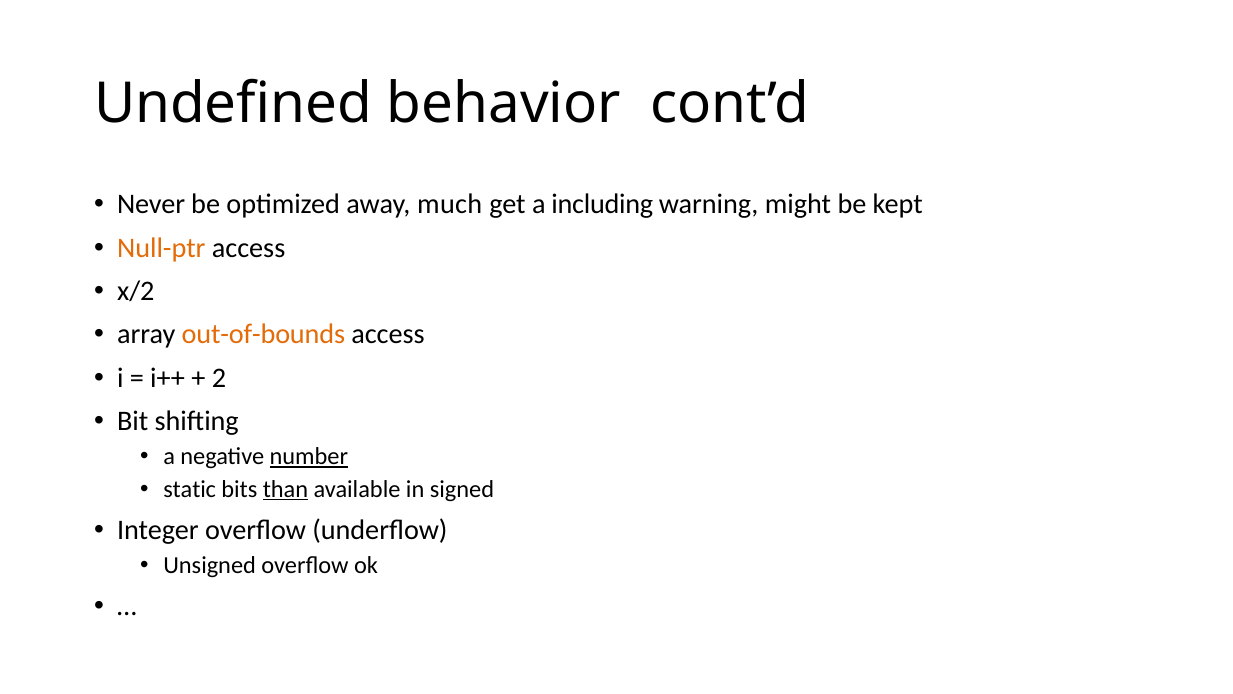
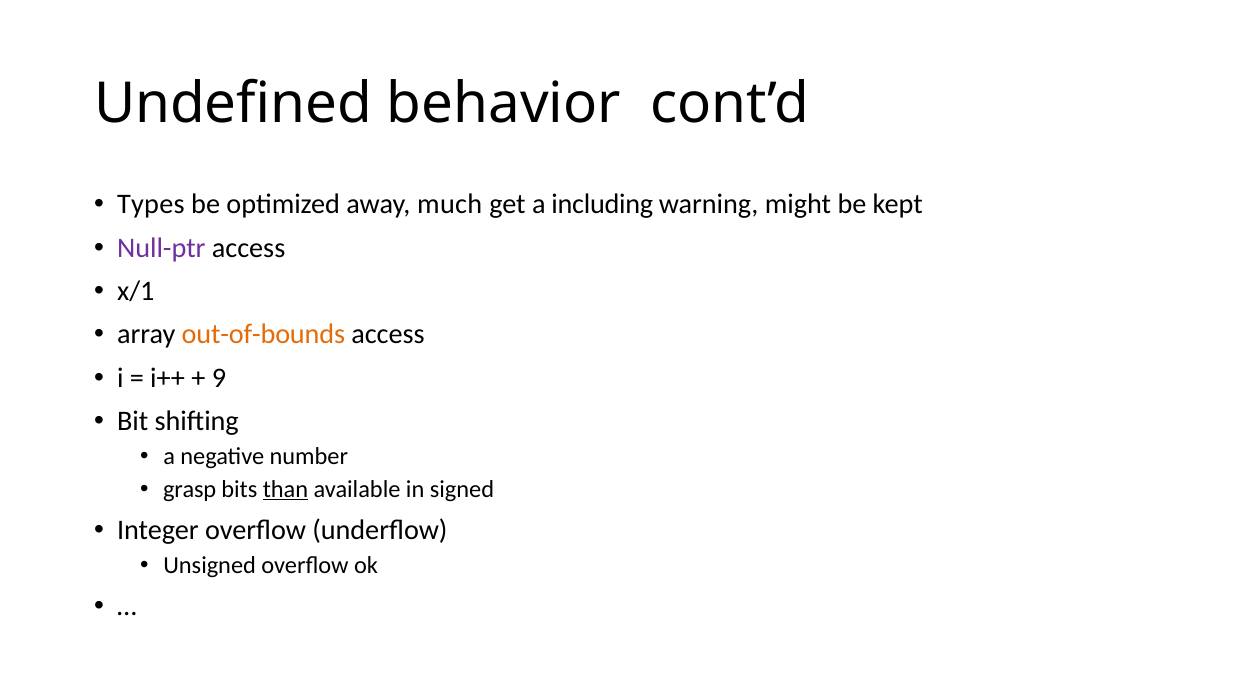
Never: Never -> Types (151, 204)
Null-ptr colour: orange -> purple (161, 248)
x/2: x/2 -> x/1 (136, 291)
2: 2 -> 9 (219, 378)
number underline: present -> none (309, 456)
static: static -> grasp (190, 489)
